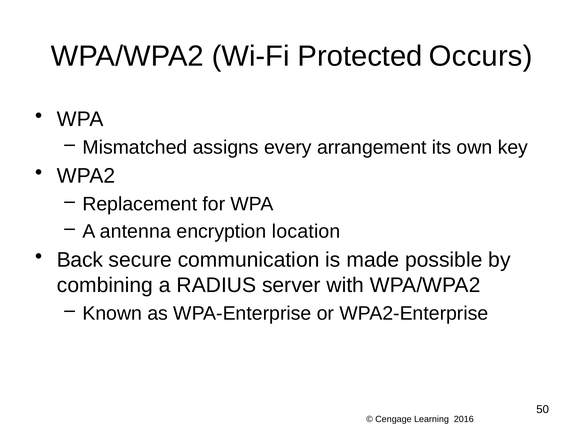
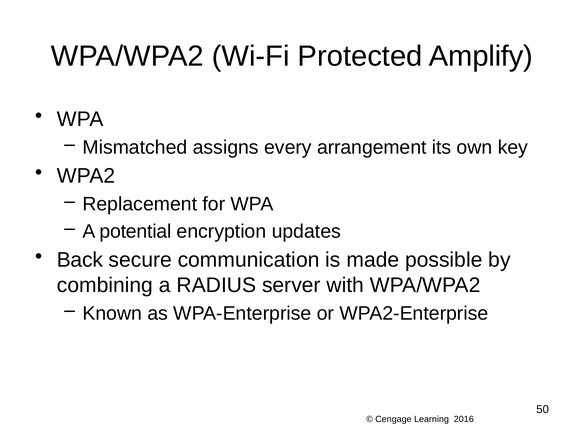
Occurs: Occurs -> Amplify (481, 56)
antenna: antenna -> potential (136, 231)
location: location -> updates (306, 231)
